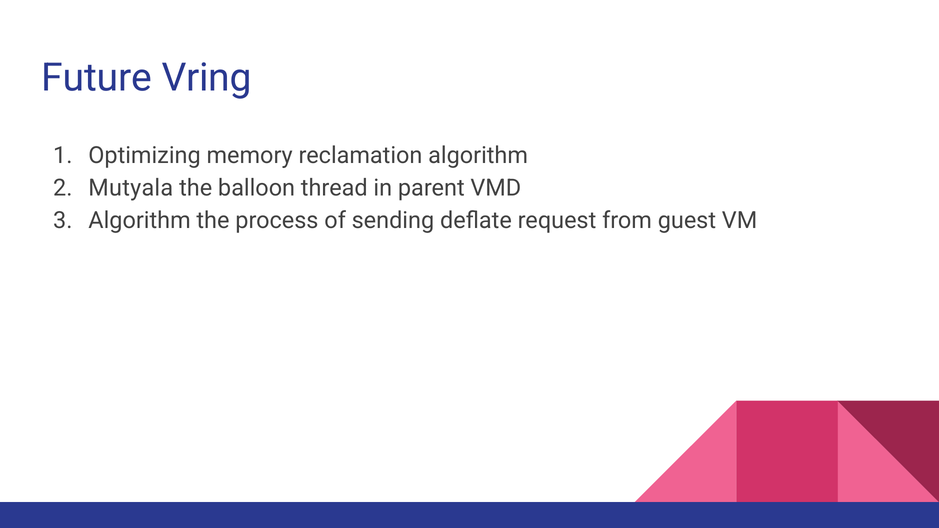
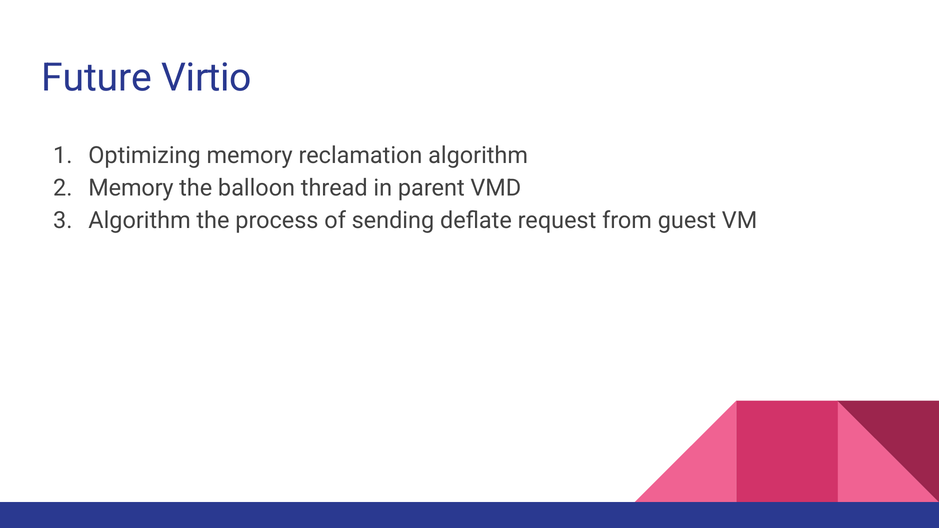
Vring: Vring -> Virtio (207, 78)
Mutyala: Mutyala -> Memory (131, 188)
